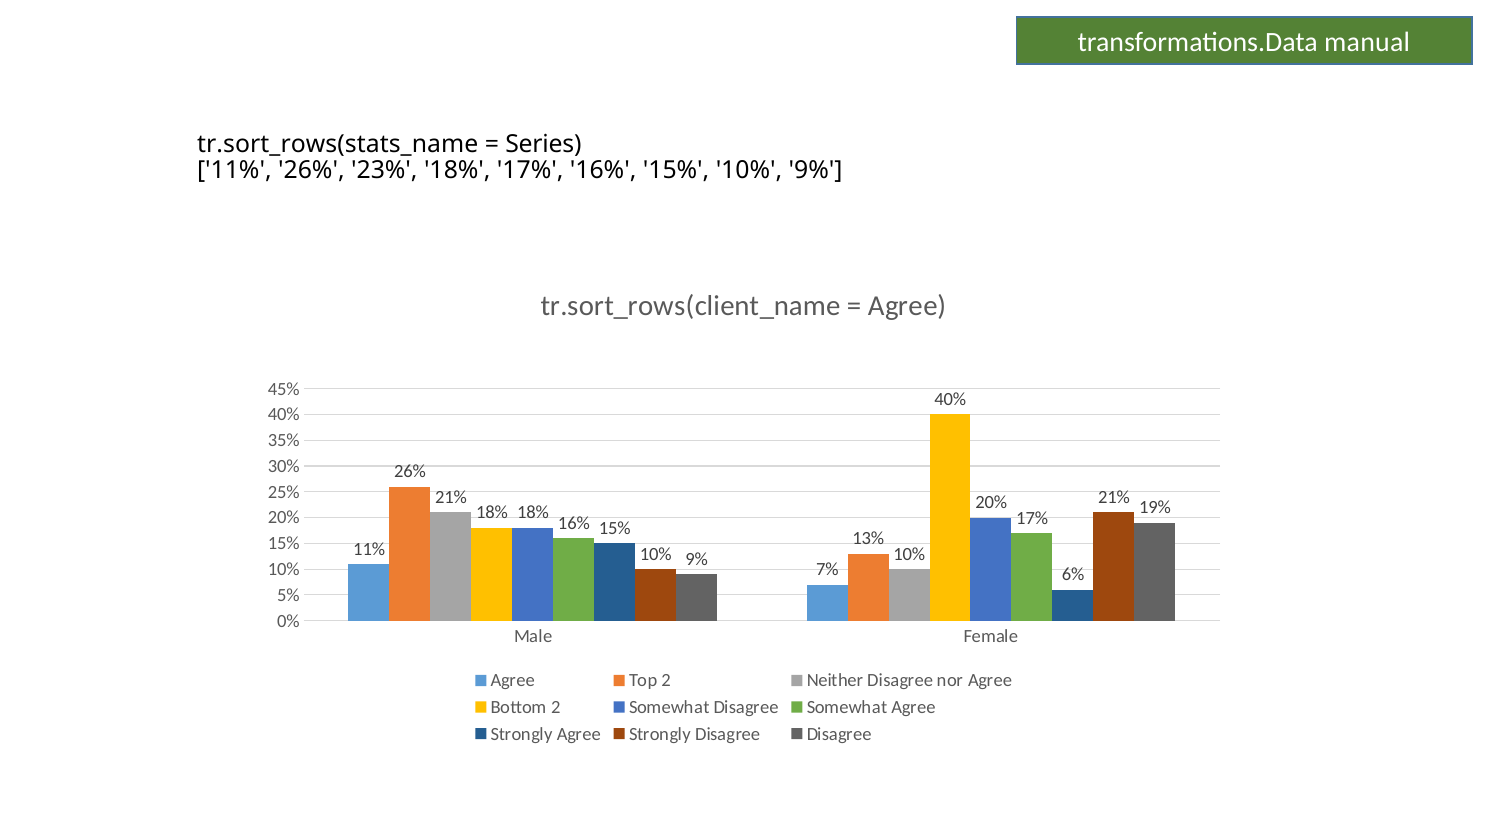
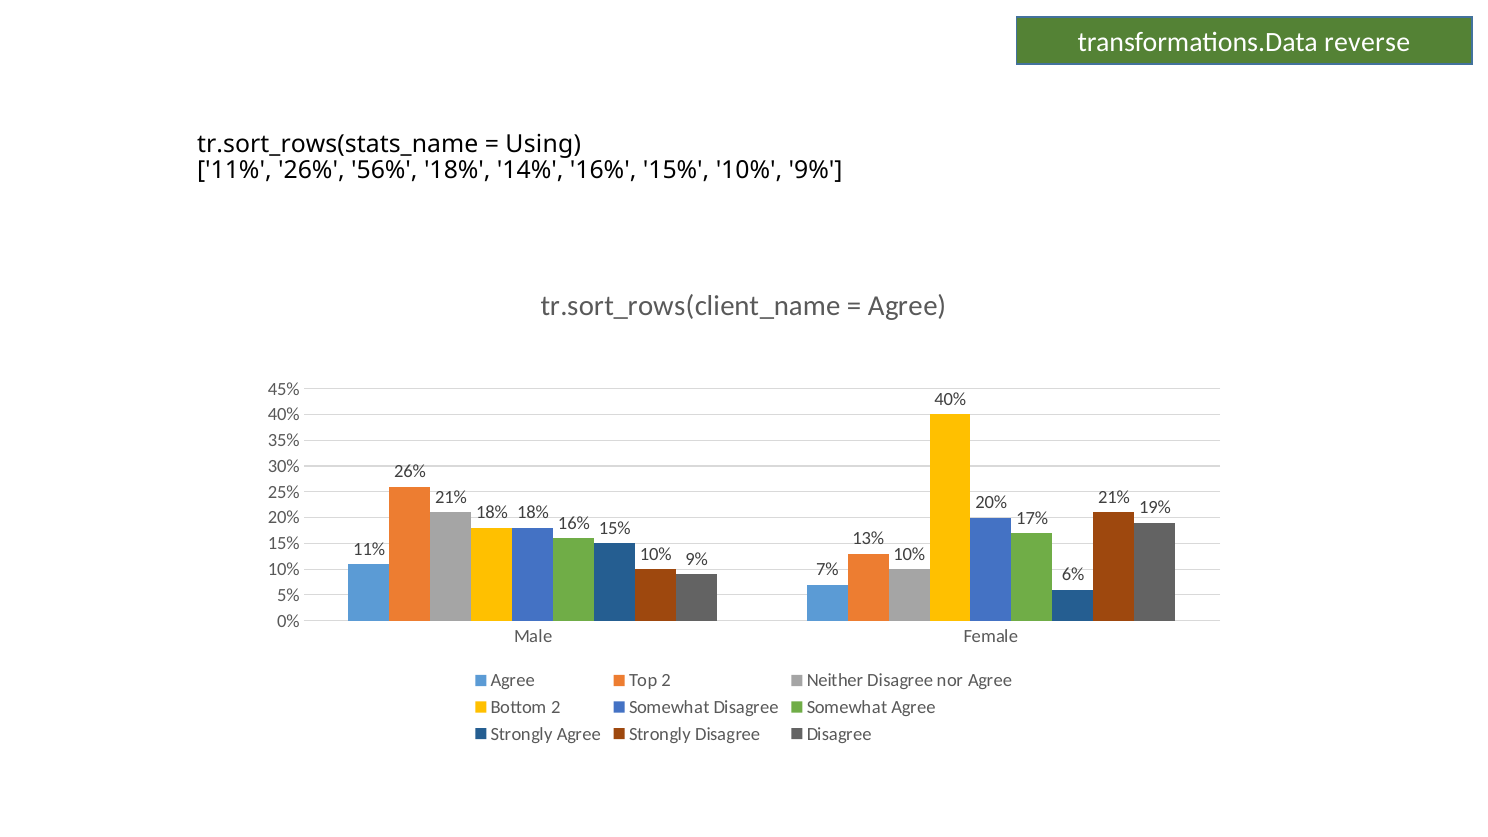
manual: manual -> reverse (1367, 43)
Series: Series -> Using (543, 144)
23%: 23% -> 56% (384, 171)
18% 17%: 17% -> 14% (530, 171)
